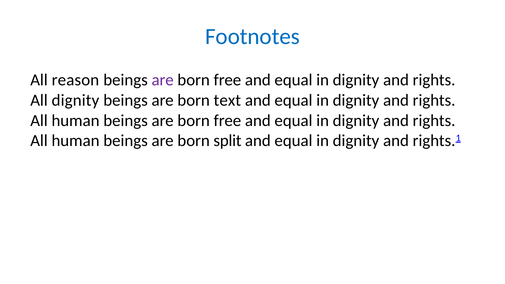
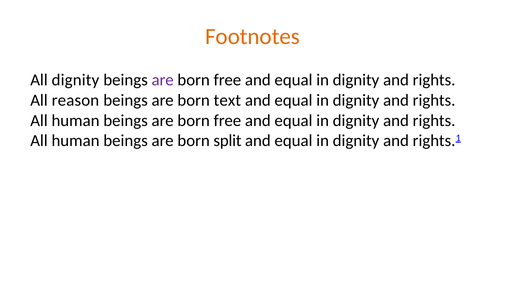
Footnotes colour: blue -> orange (252, 37)
All reason: reason -> dignity (75, 80)
All dignity: dignity -> reason (75, 100)
